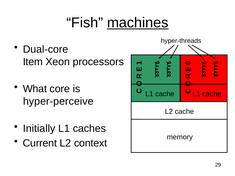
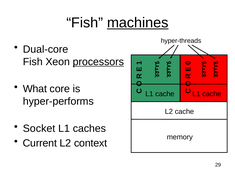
Item: Item -> Fish (33, 62)
processors underline: none -> present (98, 62)
hyper-perceive: hyper-perceive -> hyper-performs (58, 102)
Initially: Initially -> Socket (39, 129)
